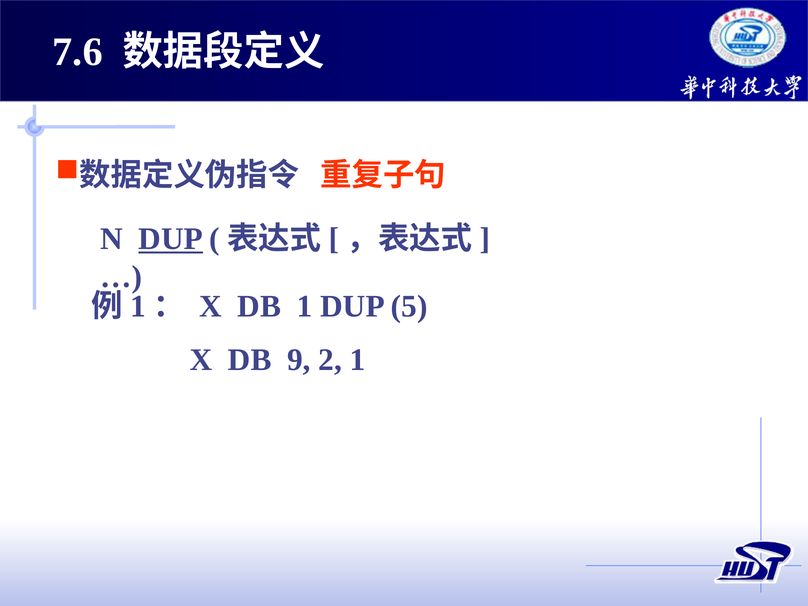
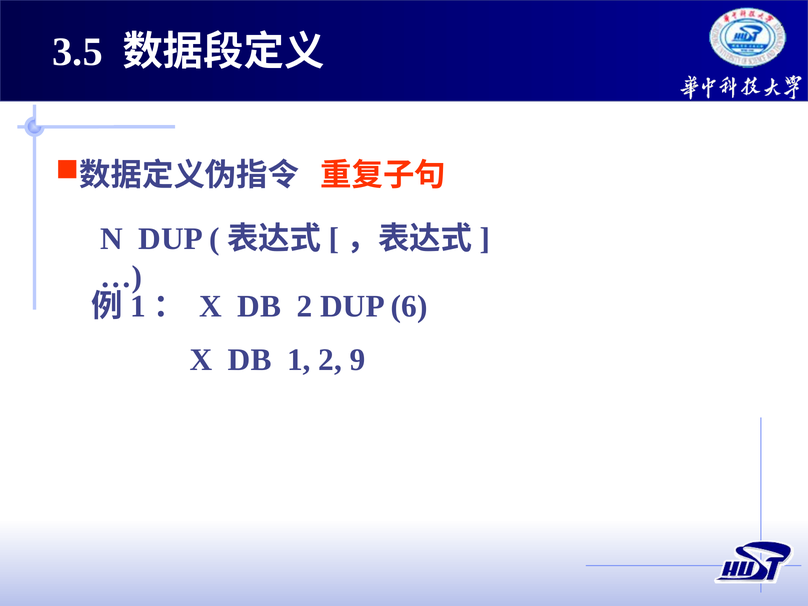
7.6: 7.6 -> 3.5 (78, 52)
DUP underline: present -> none (171, 239)
DB 1: 1 -> 2 (305, 306)
5: 5 -> 6 (409, 306)
DB 9: 9 -> 1 (299, 360)
2 1: 1 -> 9 (358, 360)
